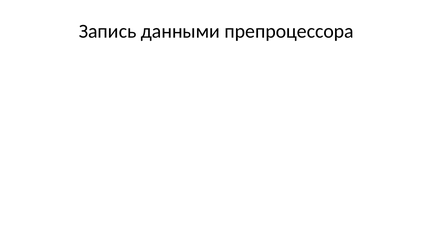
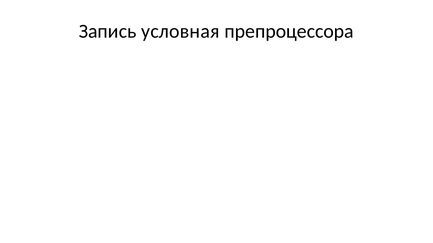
Запись данными: данными -> условная (180, 31)
